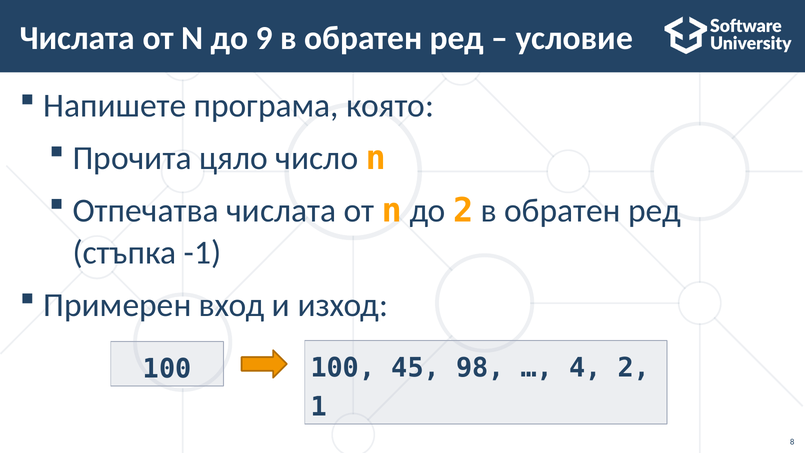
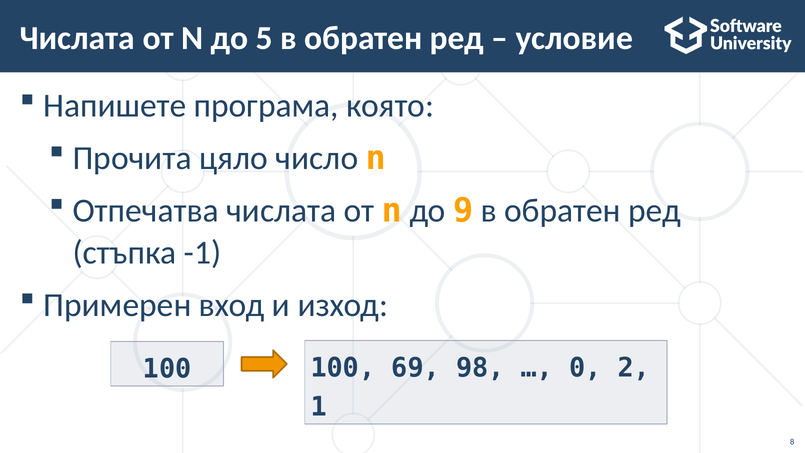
9: 9 -> 5 (264, 38)
до 2: 2 -> 9 (463, 210)
45: 45 -> 69 (416, 368)
4: 4 -> 0 (585, 368)
